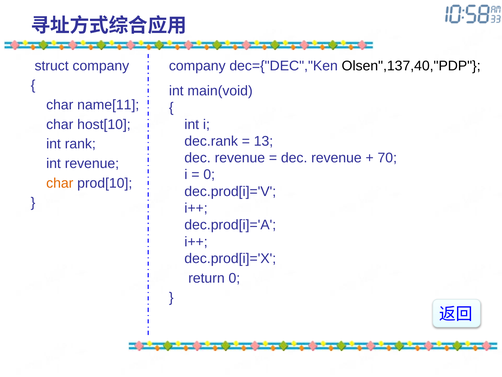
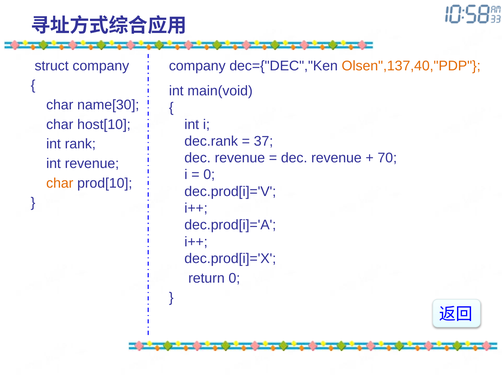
Olsen",137,40,"PDP colour: black -> orange (411, 66)
name[11: name[11 -> name[30 (108, 105)
13: 13 -> 37 (263, 141)
